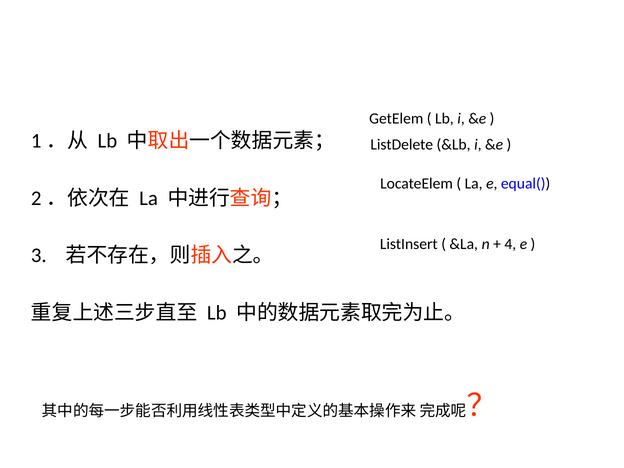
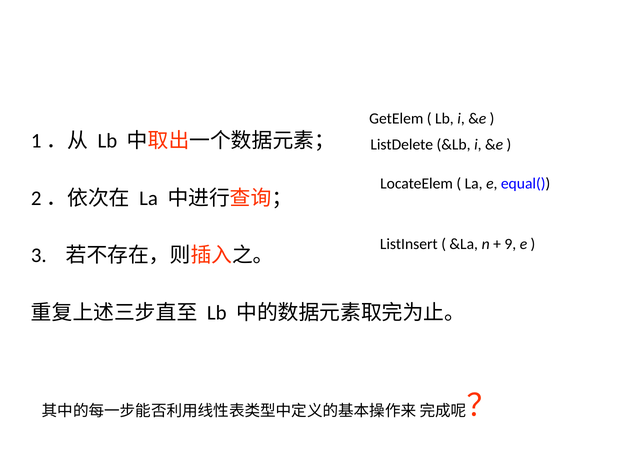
4: 4 -> 9 (510, 244)
